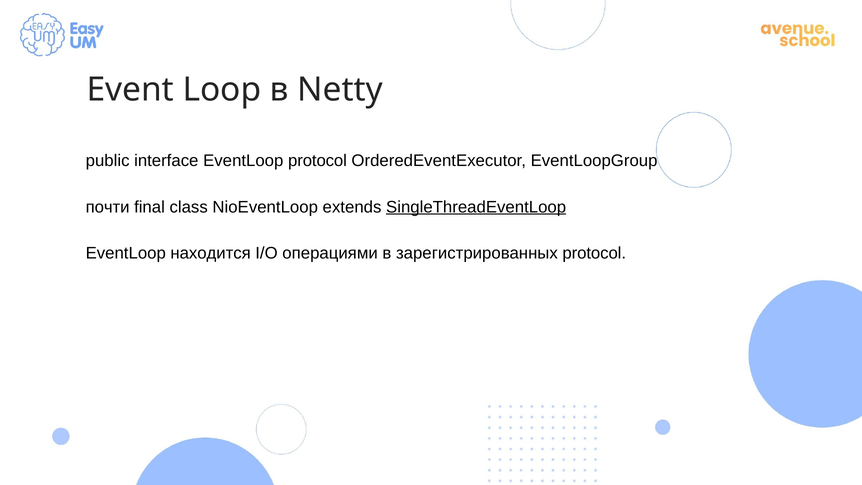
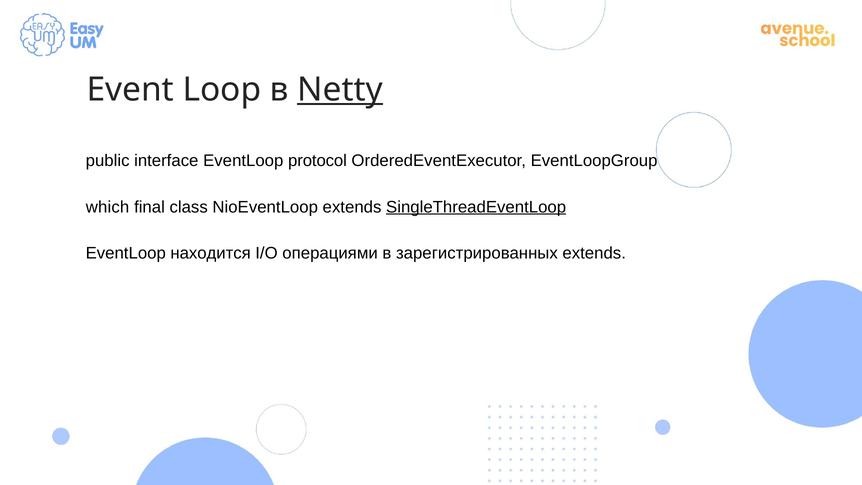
Netty underline: none -> present (340, 90)
почти: почти -> which (108, 207)
зарегистрированных protocol: protocol -> extends (594, 253)
